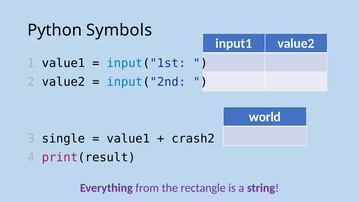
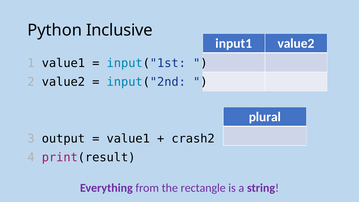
Symbols: Symbols -> Inclusive (119, 30)
world: world -> plural (265, 117)
single: single -> output (63, 139)
